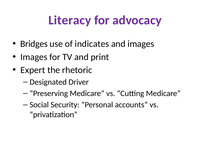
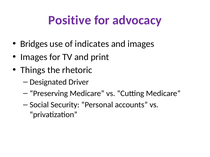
Literacy: Literacy -> Positive (70, 20)
Expert: Expert -> Things (33, 70)
